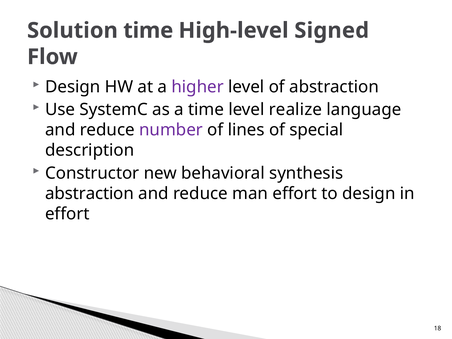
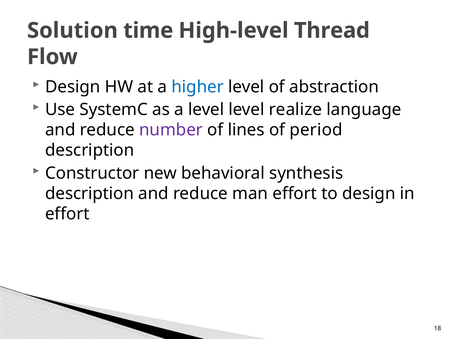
Signed: Signed -> Thread (332, 31)
higher colour: purple -> blue (198, 87)
a time: time -> level (206, 110)
special: special -> period (316, 130)
abstraction: abstraction -> description (89, 194)
